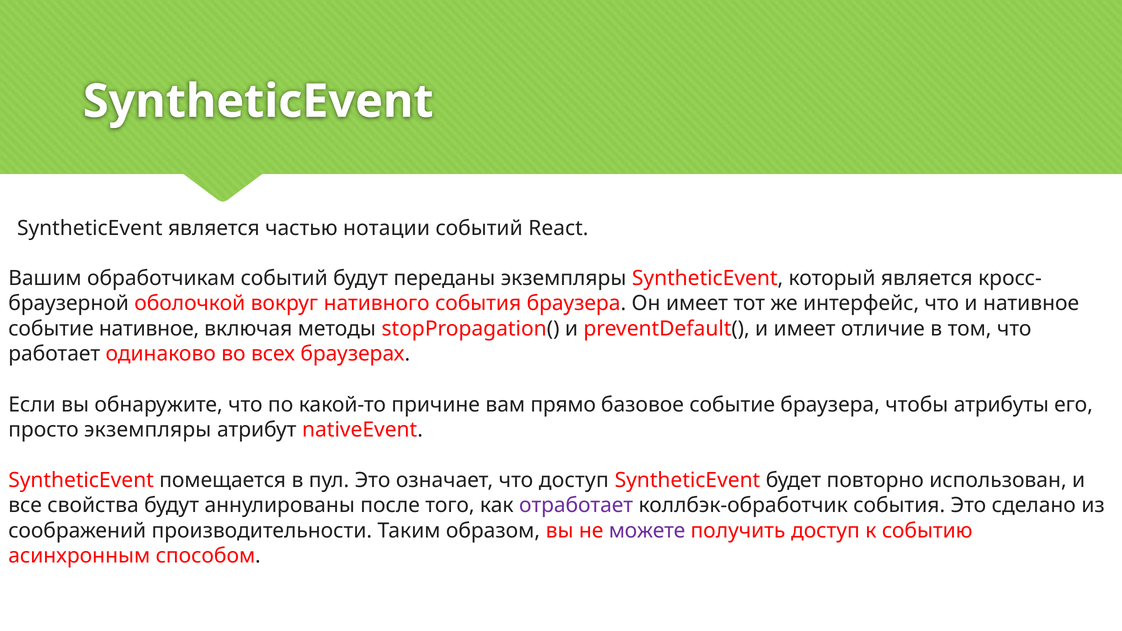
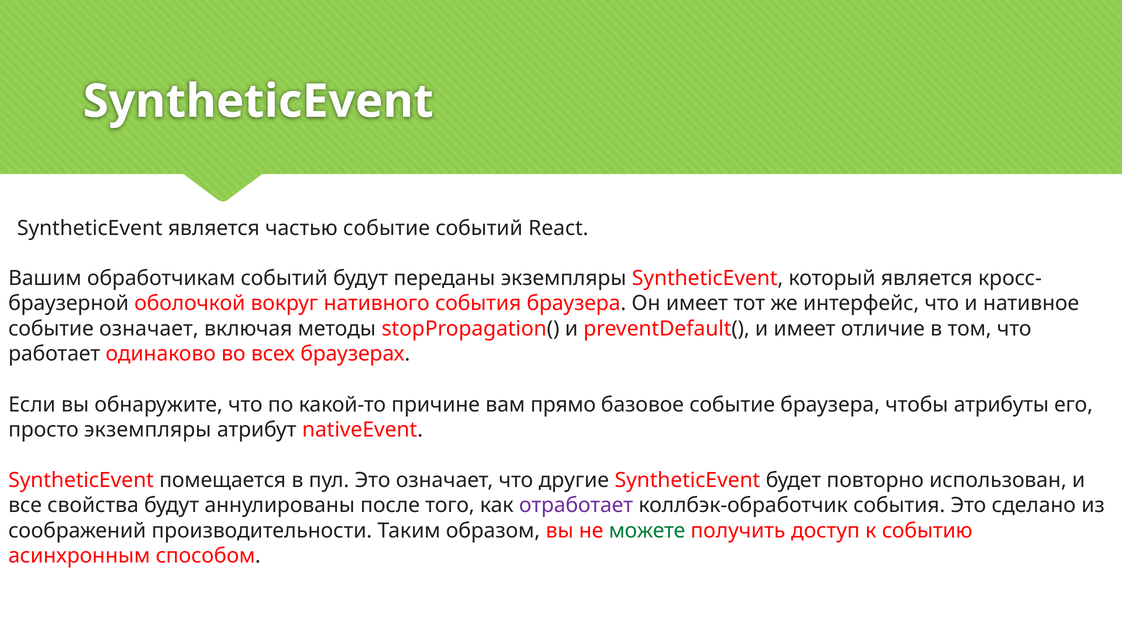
частью нотации: нотации -> событие (387, 228)
событие нативное: нативное -> означает (149, 329)
что доступ: доступ -> другие (574, 480)
можете colour: purple -> green (647, 531)
